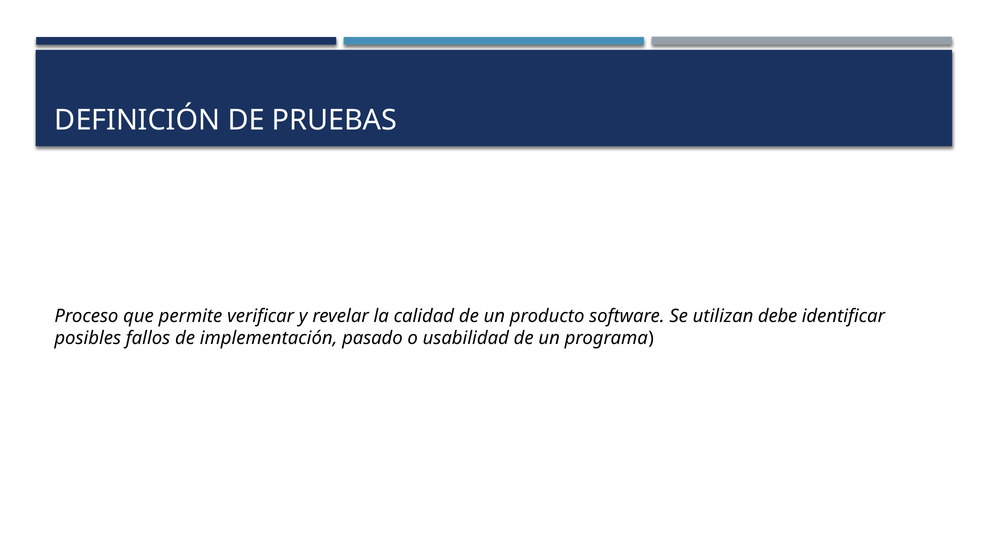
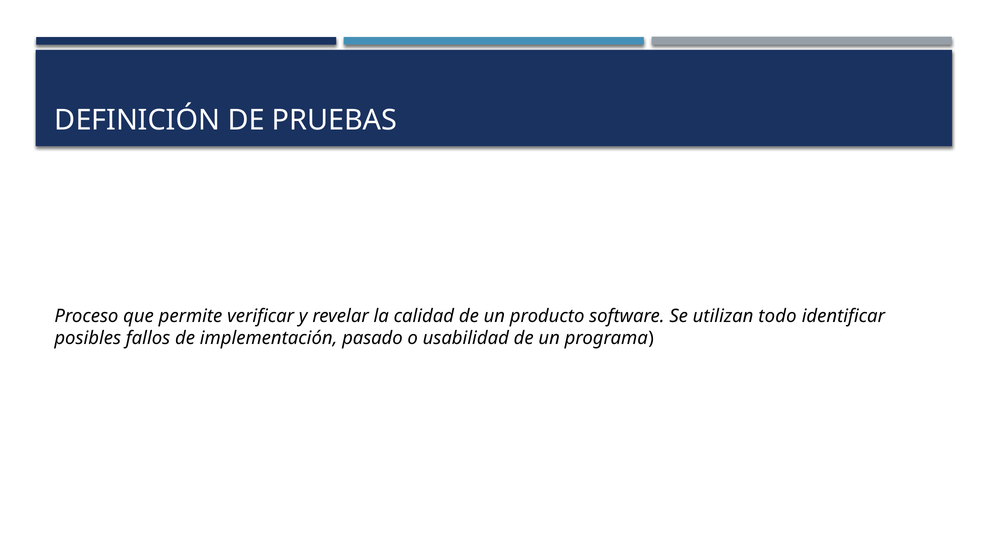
debe: debe -> todo (777, 316)
